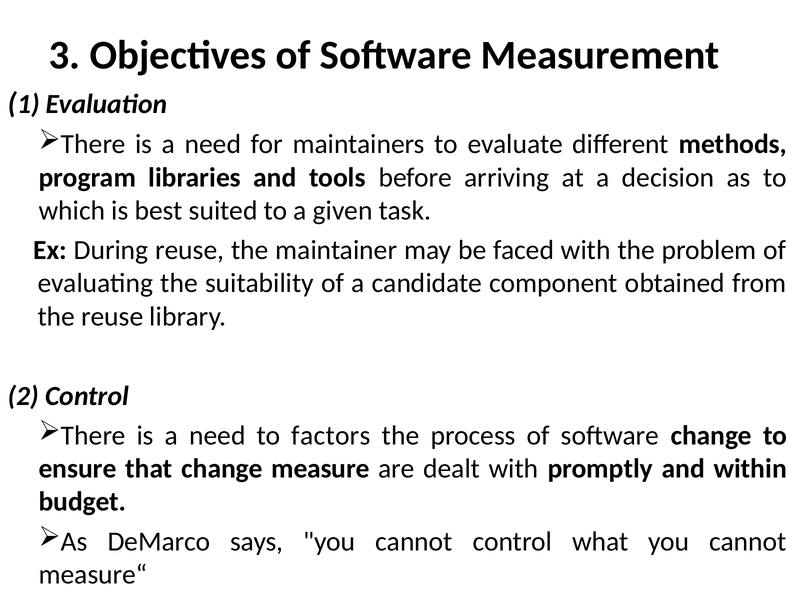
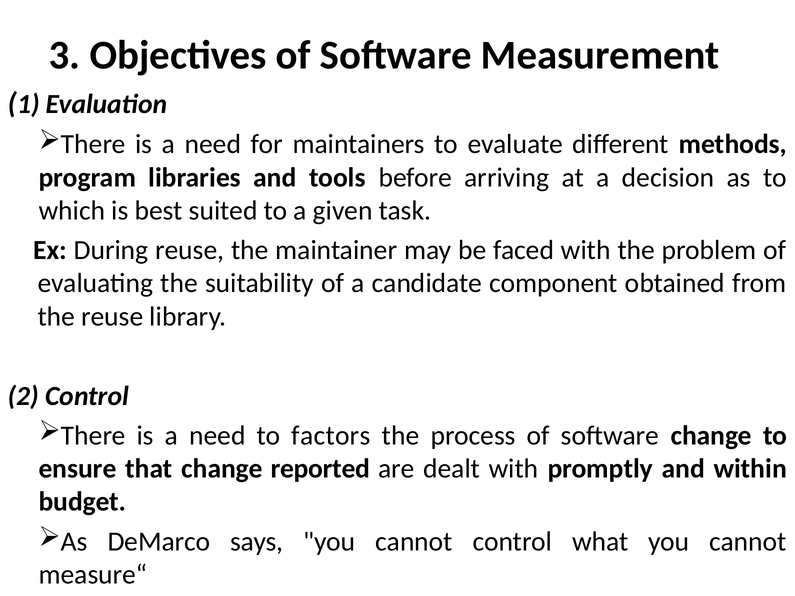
measure: measure -> reported (320, 469)
